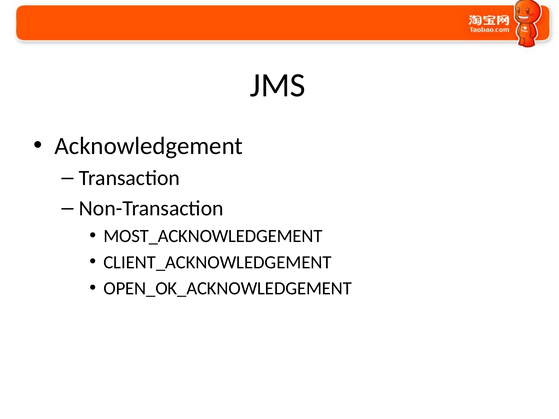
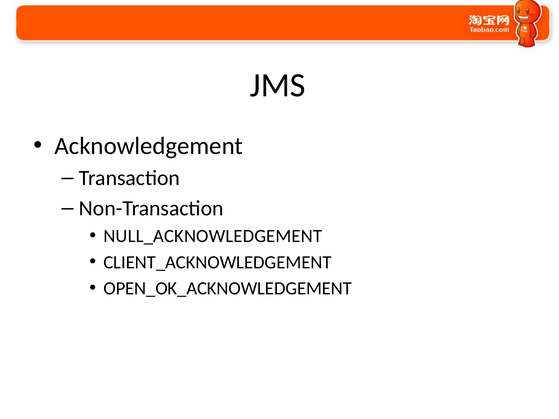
MOST_ACKNOWLEDGEMENT: MOST_ACKNOWLEDGEMENT -> NULL_ACKNOWLEDGEMENT (213, 236)
